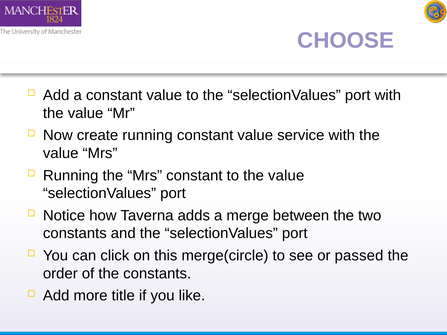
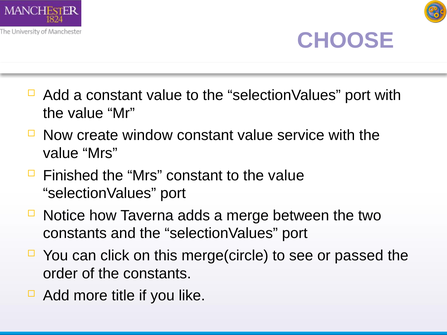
create running: running -> window (148, 135)
Running: Running -> Finished (71, 176)
